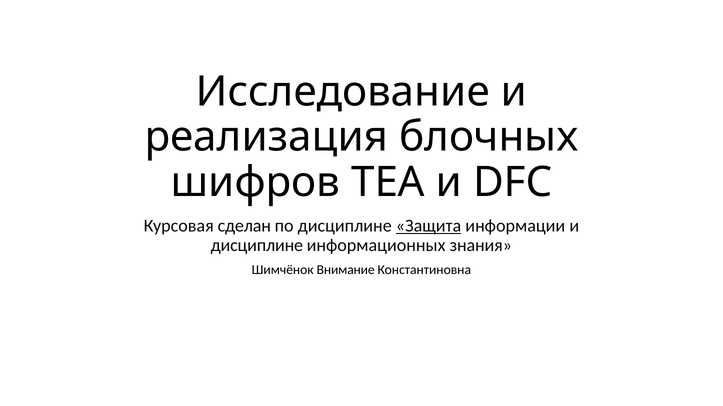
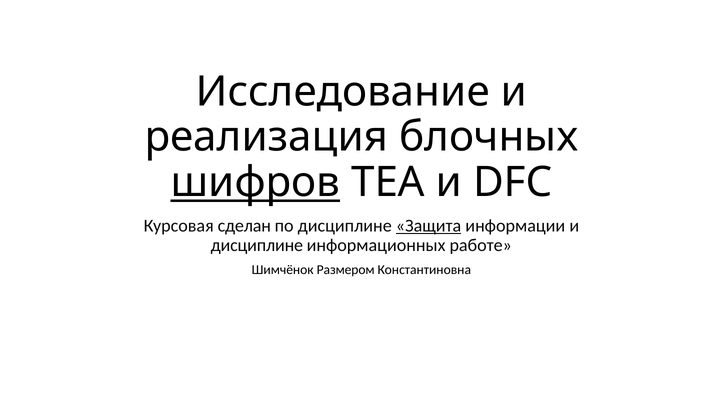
шифров underline: none -> present (255, 183)
знания: знания -> работе (481, 245)
Внимание: Внимание -> Размером (346, 270)
